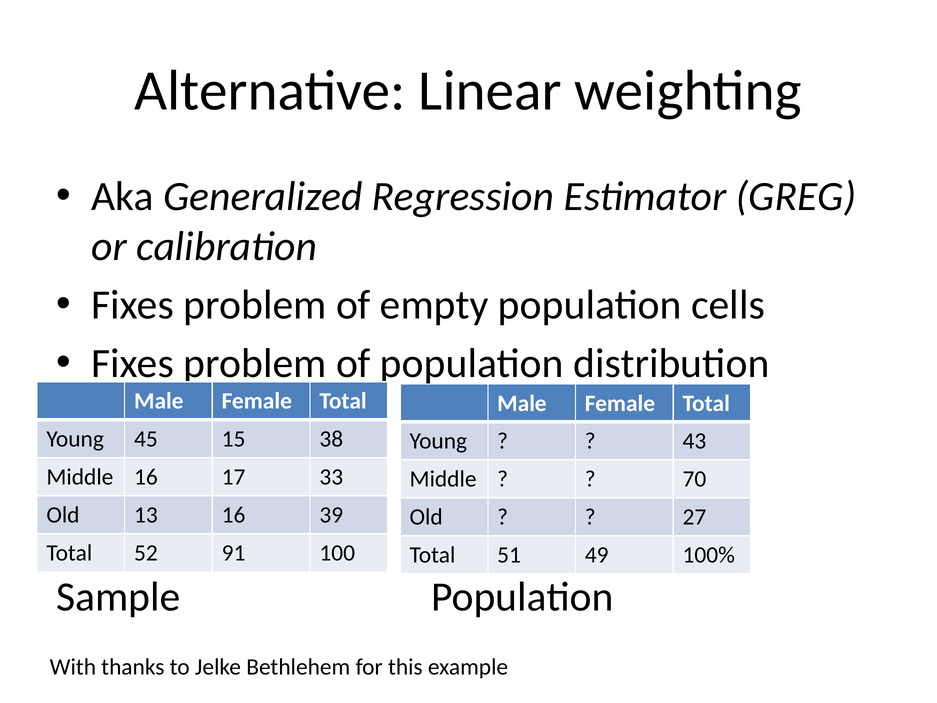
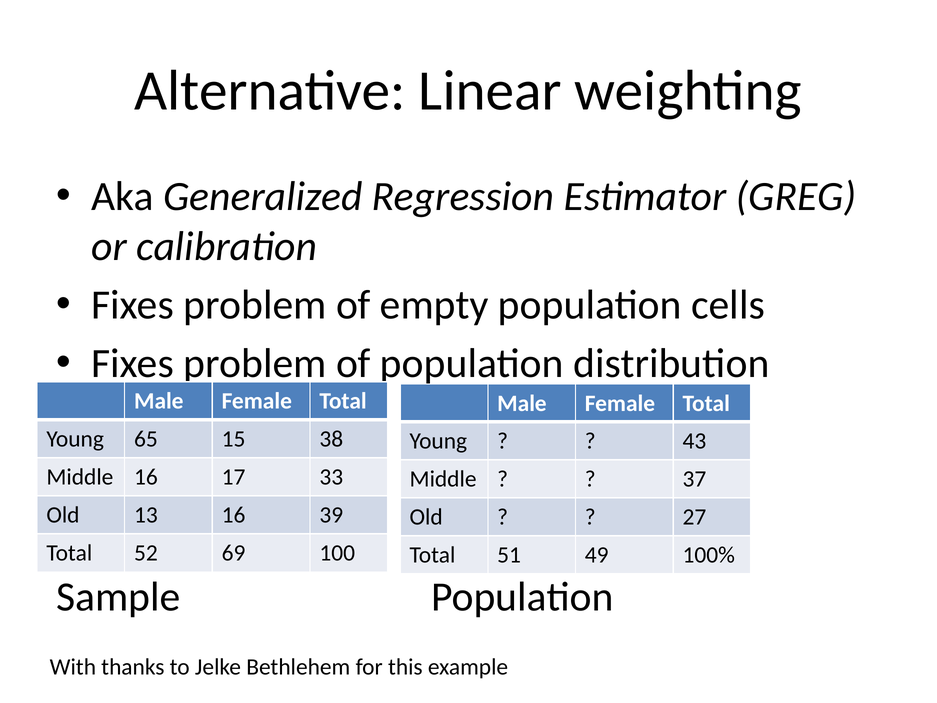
45: 45 -> 65 (146, 439)
70: 70 -> 37 (694, 479)
91: 91 -> 69 (234, 553)
